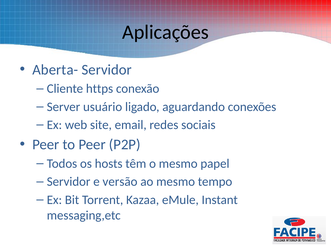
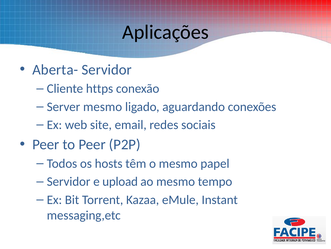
Server usuário: usuário -> mesmo (103, 106)
versão: versão -> upload (120, 181)
